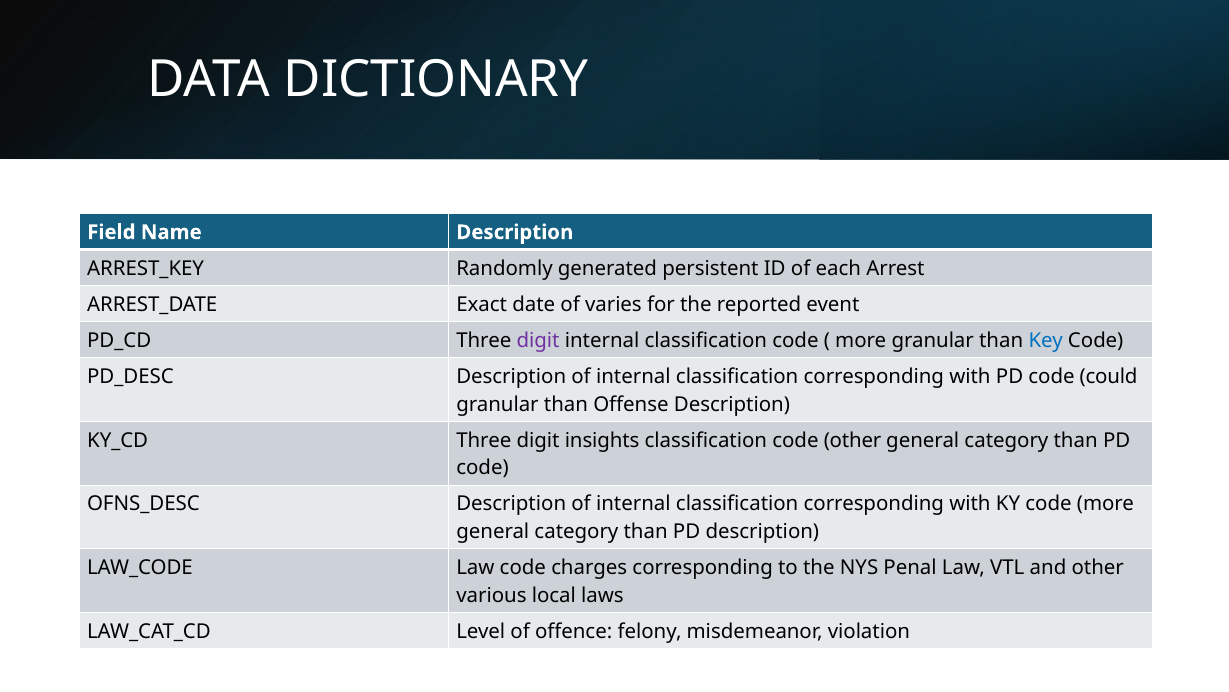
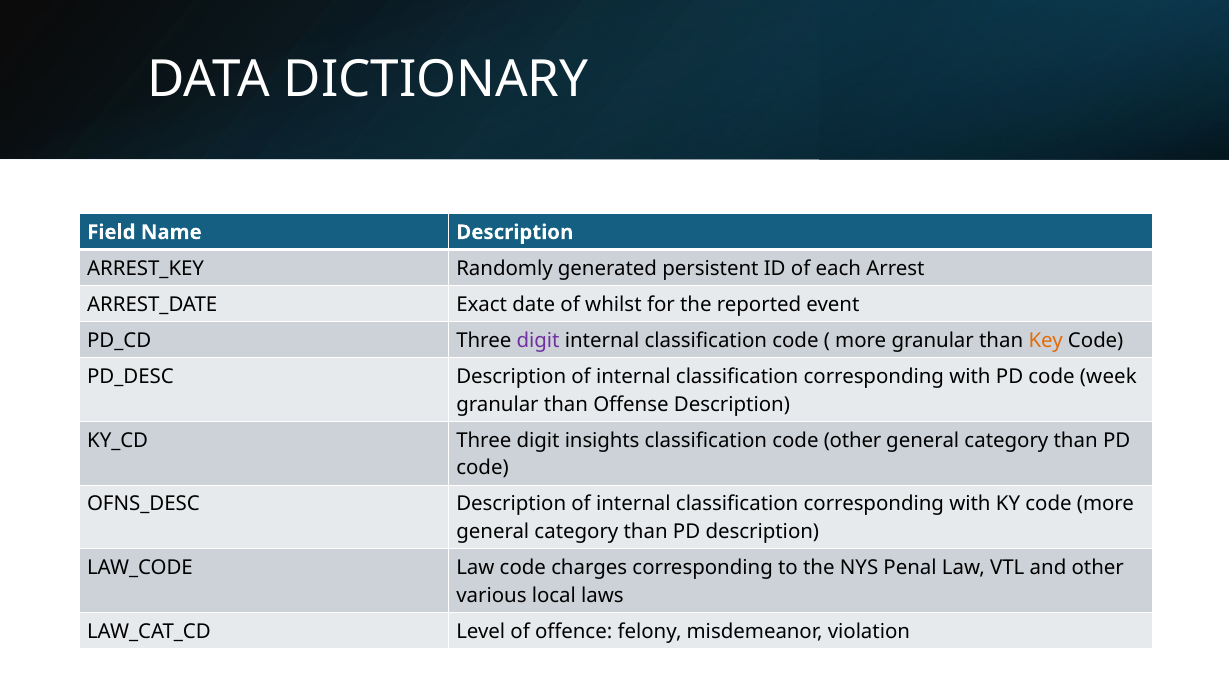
varies: varies -> whilst (613, 304)
Key colour: blue -> orange (1046, 340)
could: could -> week (1108, 376)
